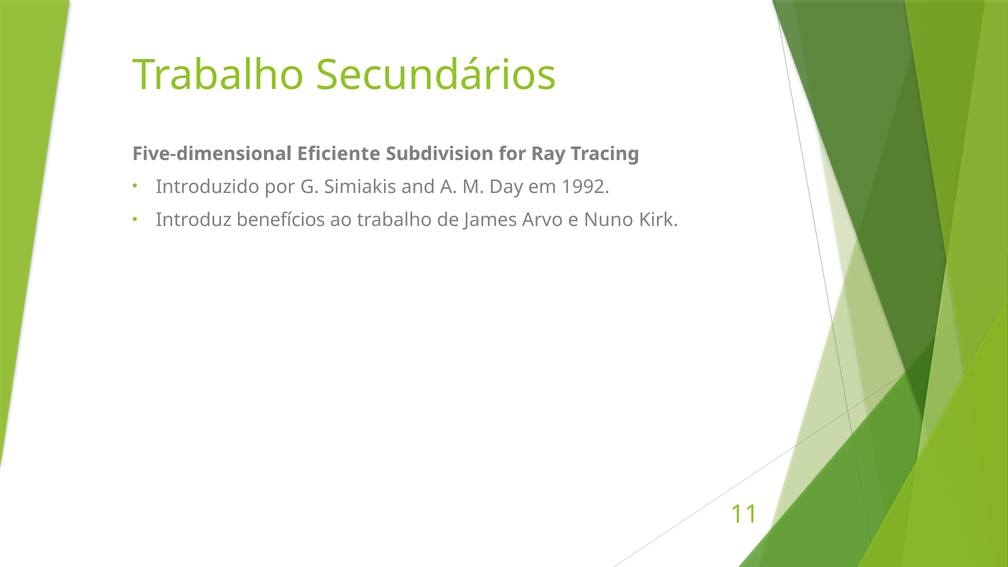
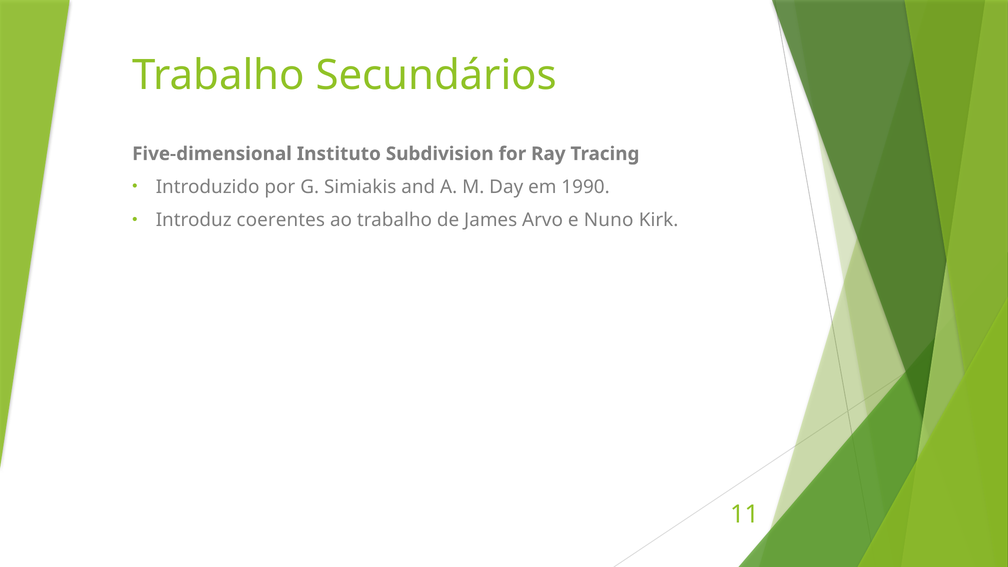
Eficiente: Eficiente -> Instituto (339, 154)
1992: 1992 -> 1990 (586, 187)
benefícios: benefícios -> coerentes (281, 220)
